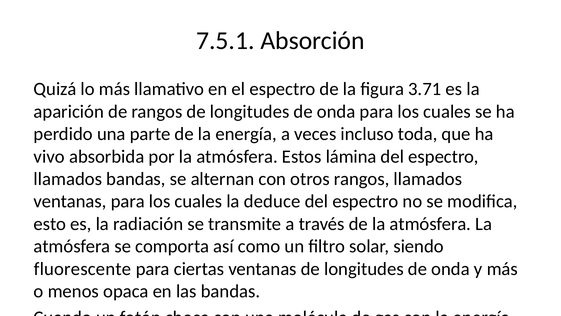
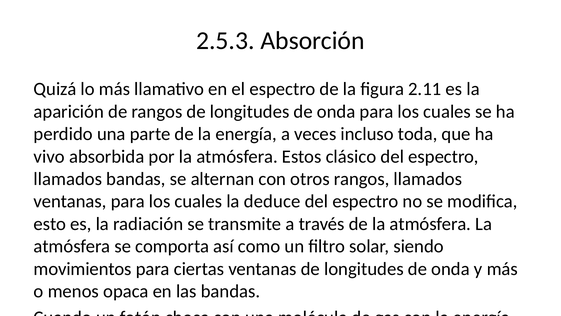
7.5.1: 7.5.1 -> 2.5.3 (225, 41)
de la figura 3.71: 3.71 -> 2.11 (425, 89)
lámina: lámina -> clásico (351, 156)
fluorescente: fluorescente -> movimientos (83, 268)
